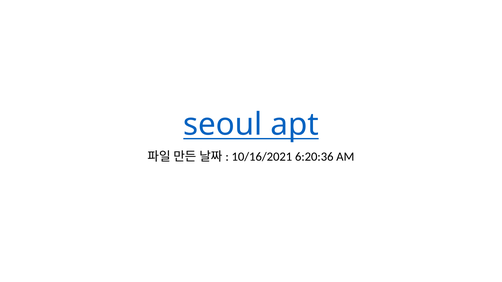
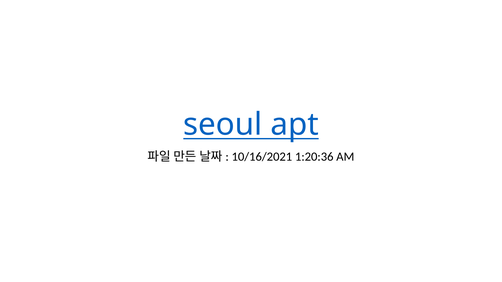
6:20:36: 6:20:36 -> 1:20:36 (314, 157)
